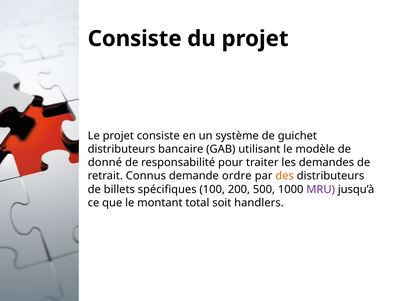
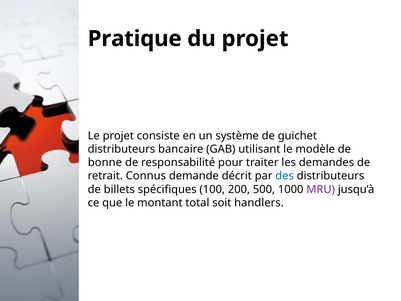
Consiste: Consiste -> Pratique (135, 39)
donné: donné -> bonne (105, 162)
ordre: ordre -> décrit (237, 176)
des colour: orange -> blue (285, 176)
